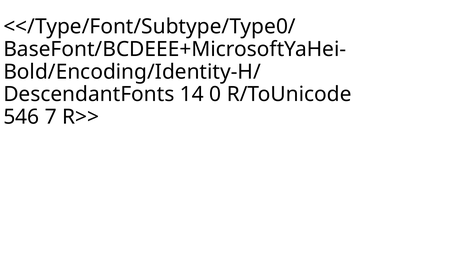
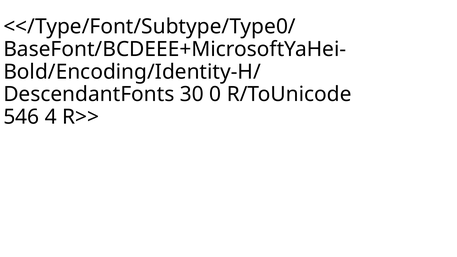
14: 14 -> 30 (192, 94)
7: 7 -> 4 (51, 117)
